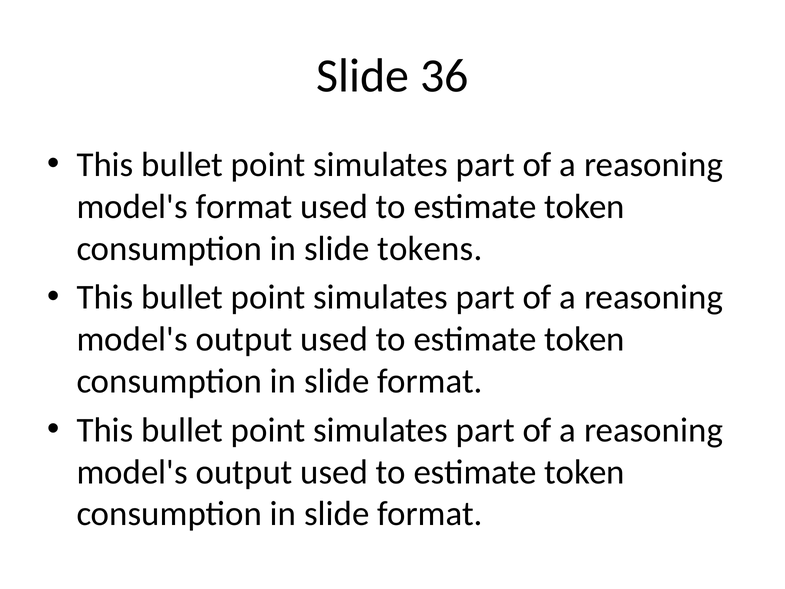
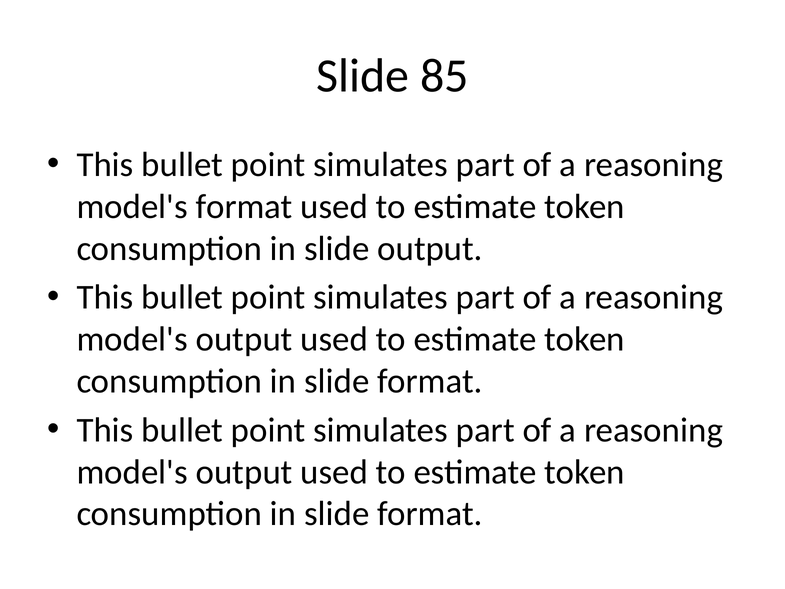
36: 36 -> 85 (444, 76)
slide tokens: tokens -> output (430, 248)
